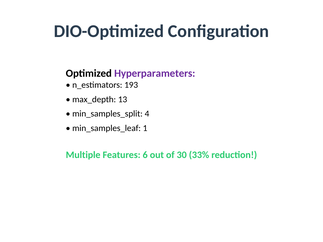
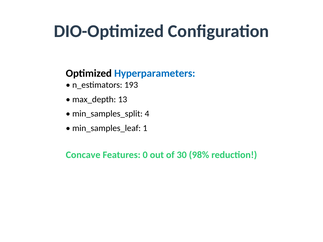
Hyperparameters colour: purple -> blue (155, 73)
Multiple: Multiple -> Concave (83, 155)
6: 6 -> 0 (145, 155)
33%: 33% -> 98% (199, 155)
